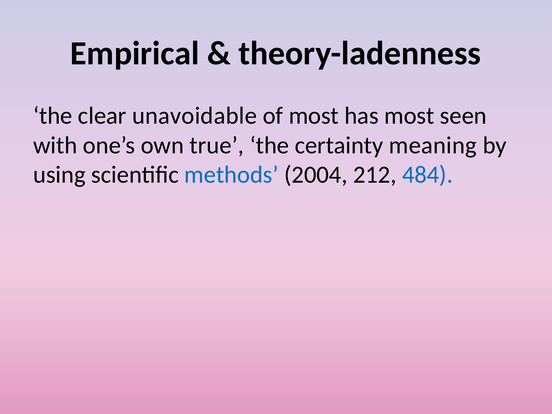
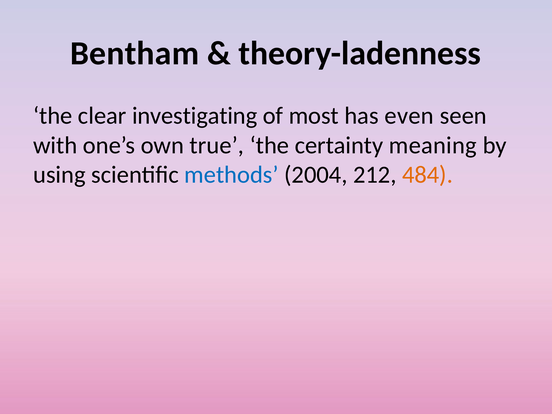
Empirical: Empirical -> Bentham (135, 53)
unavoidable: unavoidable -> investigating (195, 116)
has most: most -> even (409, 116)
484 colour: blue -> orange (427, 175)
